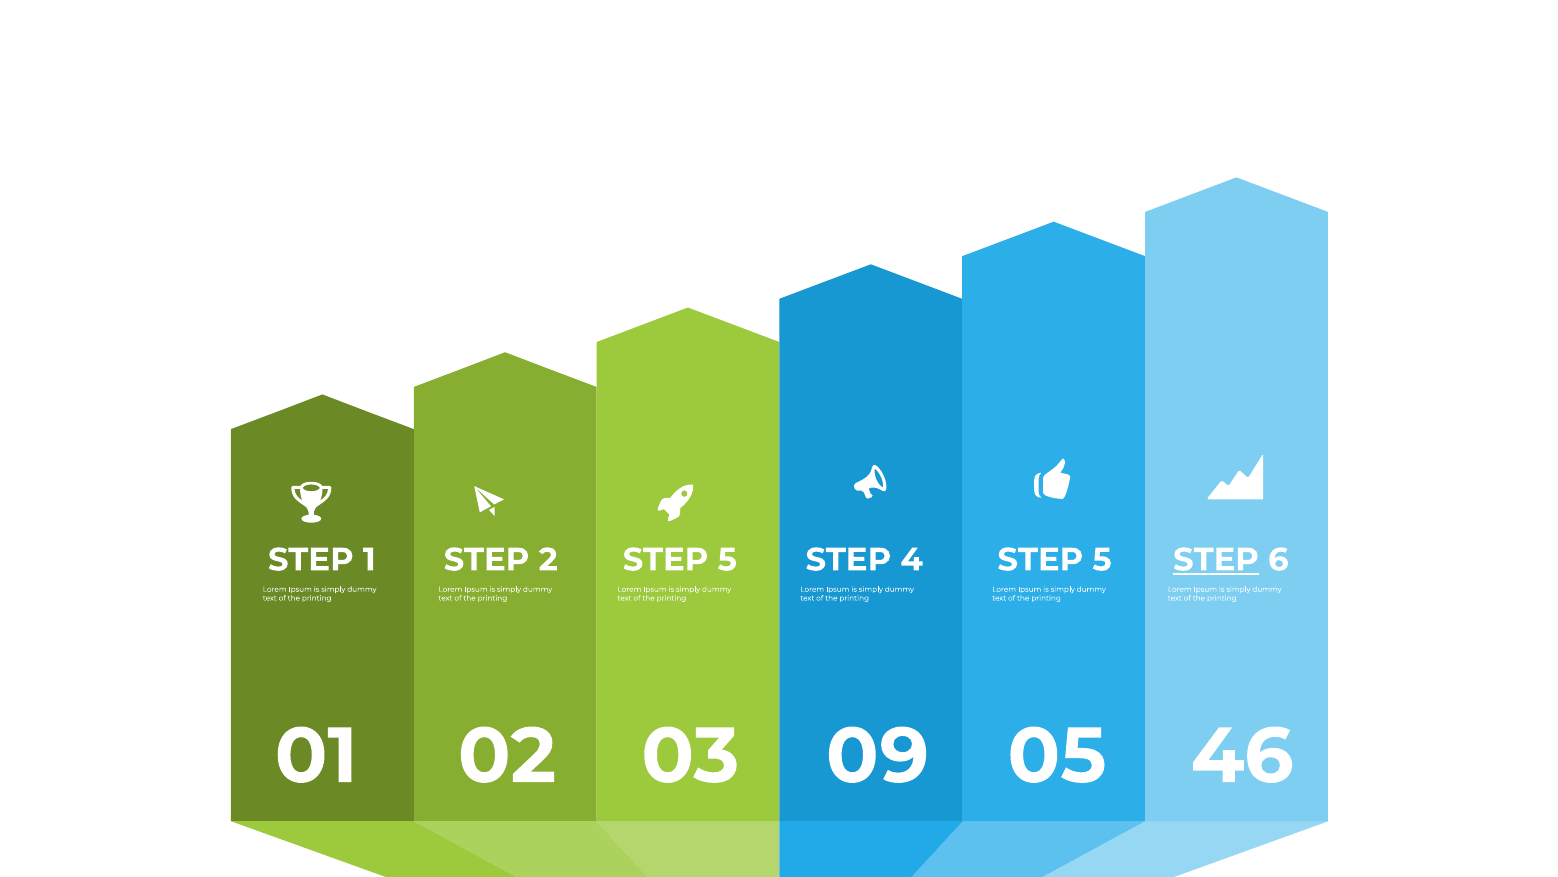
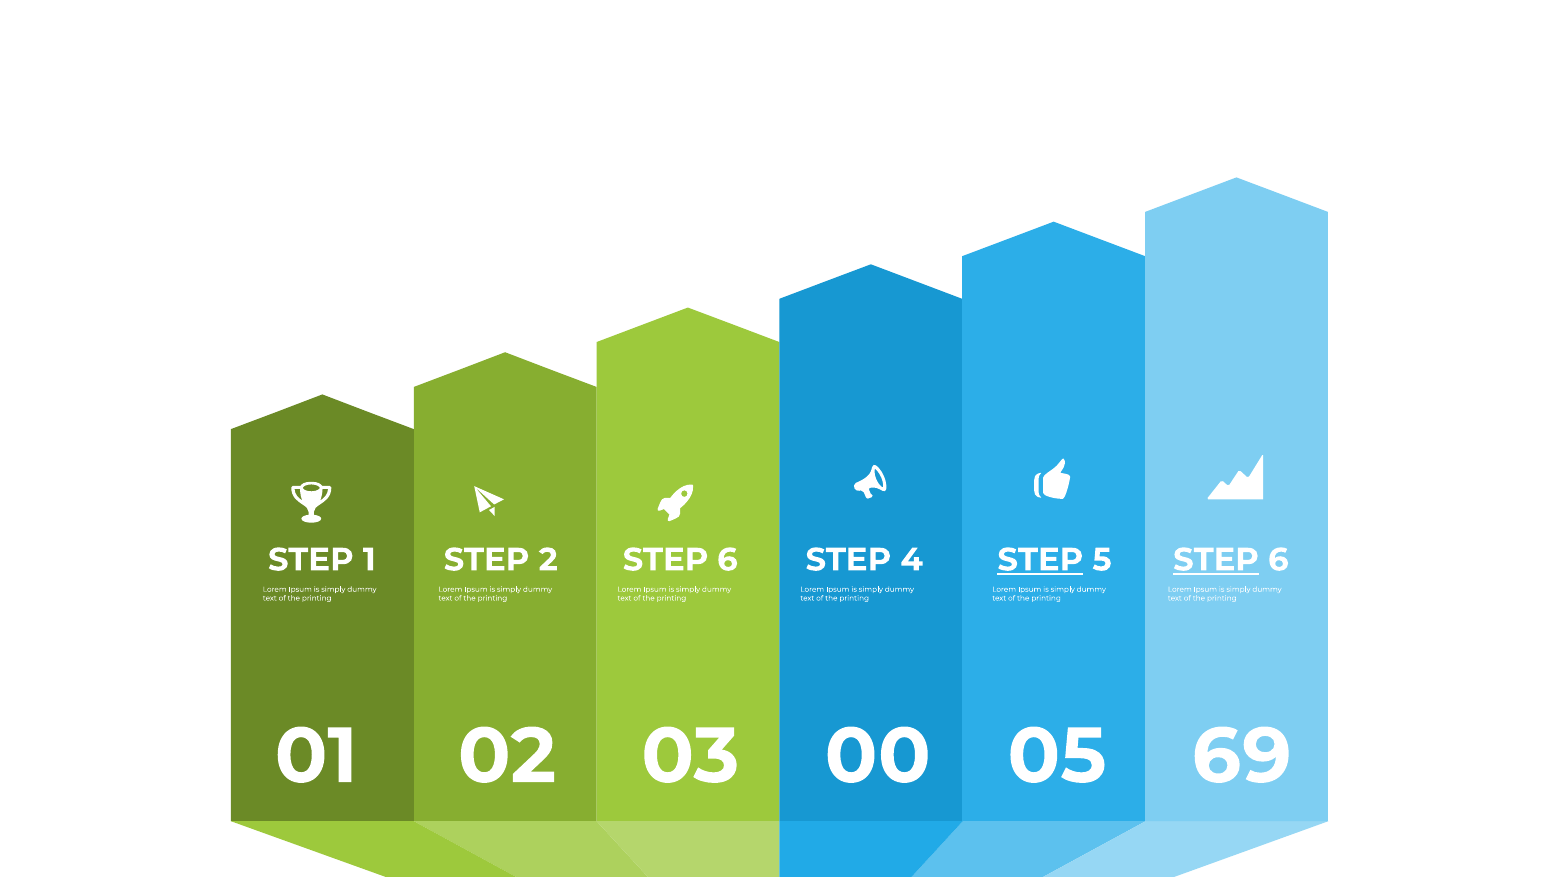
5: 5 -> 6 (727, 559)
STEP underline: none -> present (1040, 559)
09: 09 -> 00 (878, 756)
46: 46 -> 69 (1242, 756)
